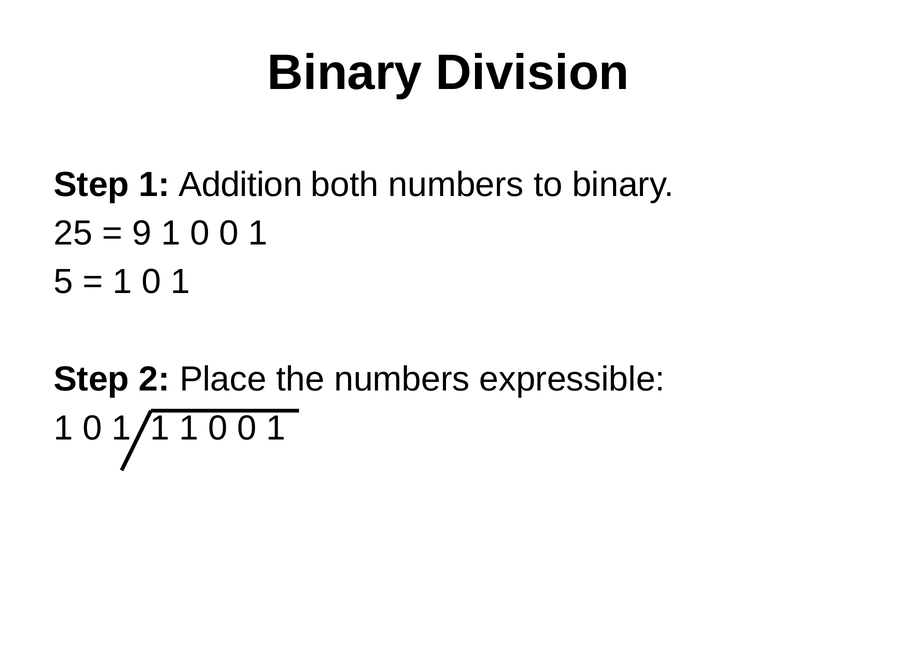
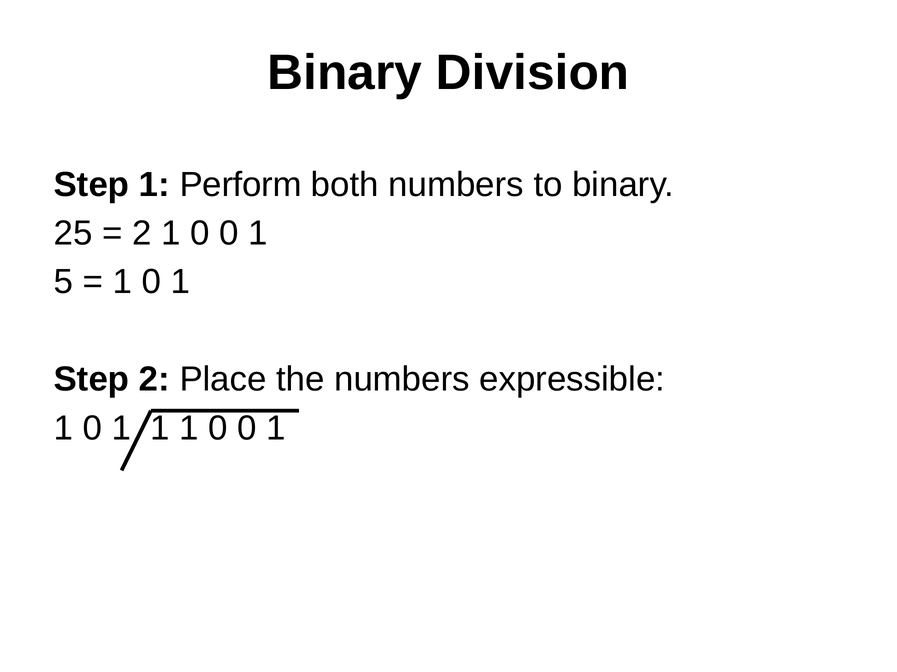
Addition: Addition -> Perform (241, 185)
9: 9 -> 2 (142, 234)
